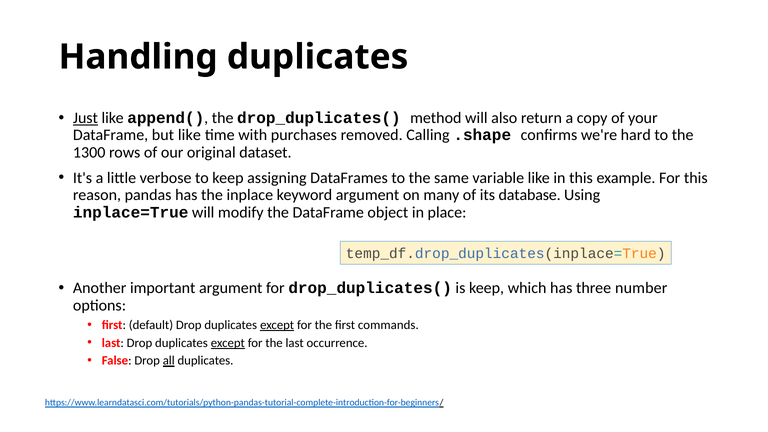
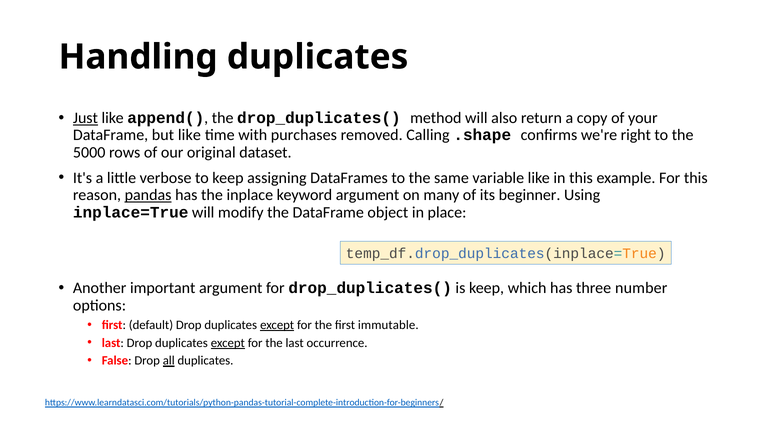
hard: hard -> right (636, 135)
1300: 1300 -> 5000 (89, 152)
pandas underline: none -> present (148, 195)
database: database -> beginner (530, 195)
commands: commands -> immutable (388, 325)
